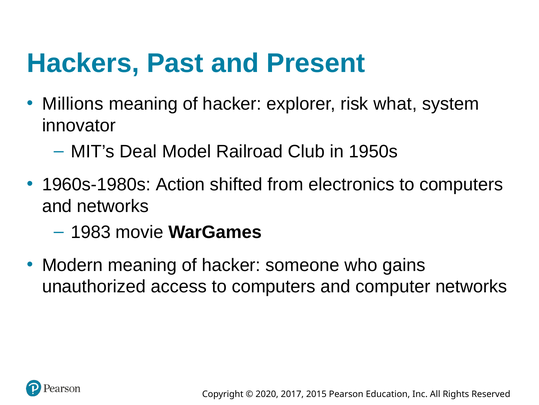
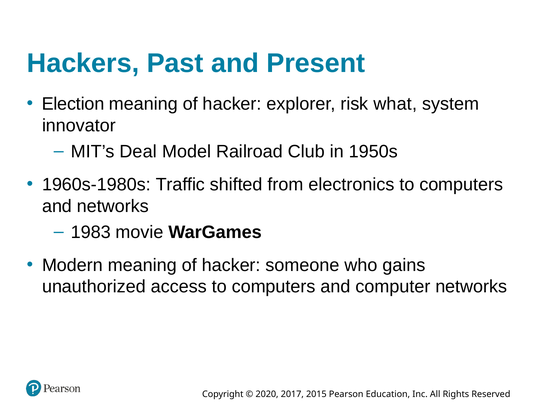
Millions: Millions -> Election (73, 104)
Action: Action -> Traffic (180, 184)
